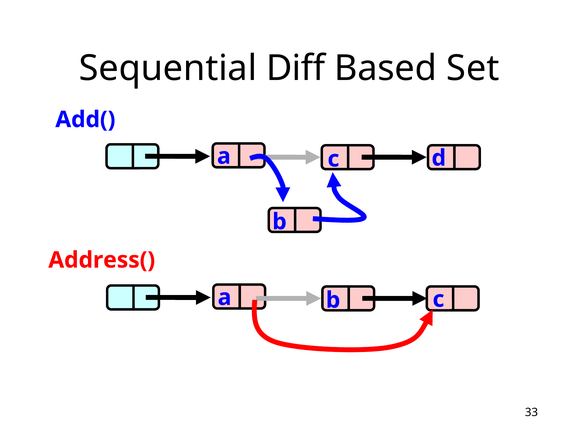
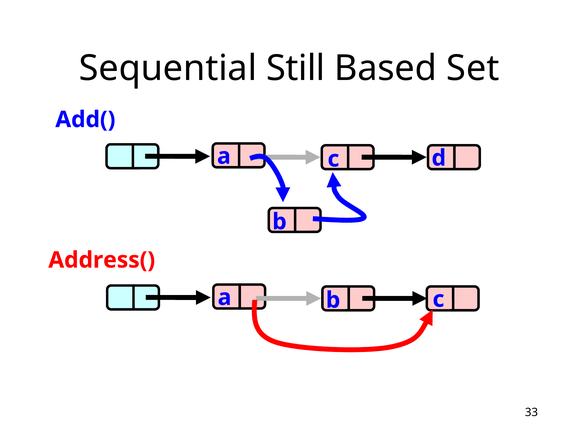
Diff: Diff -> Still (296, 68)
